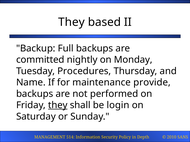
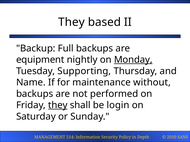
committed: committed -> equipment (40, 60)
Monday underline: none -> present (133, 60)
Procedures: Procedures -> Supporting (84, 71)
provide: provide -> without (152, 83)
